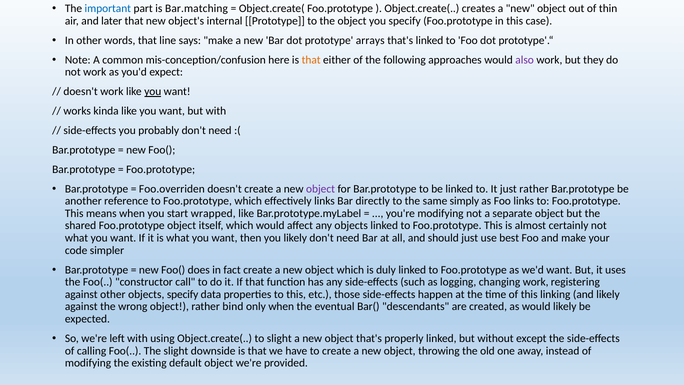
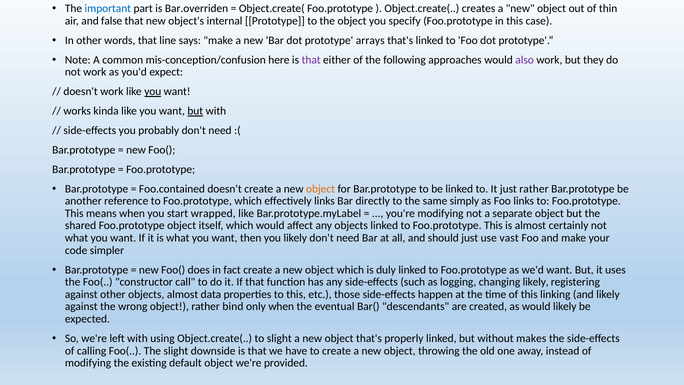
Bar.matching: Bar.matching -> Bar.overriden (197, 9)
later: later -> false (112, 21)
that colour: orange -> purple (311, 60)
but underline: none -> present (195, 111)
Foo.overriden: Foo.overriden -> Foo.contained (172, 189)
object colour: purple -> orange (321, 189)
best: best -> vast (509, 238)
changing work: work -> likely (536, 282)
objects specify: specify -> almost (183, 294)
except: except -> makes (531, 338)
